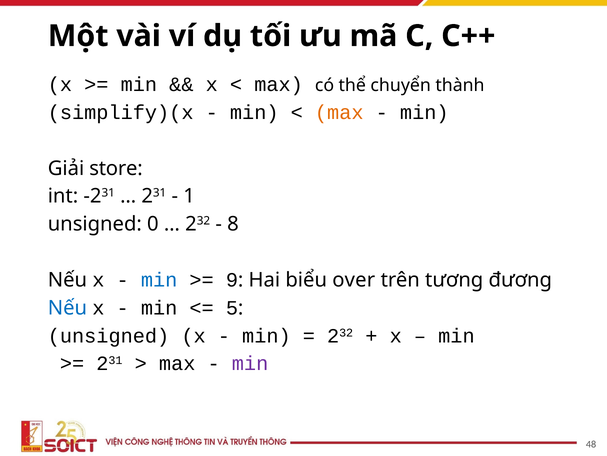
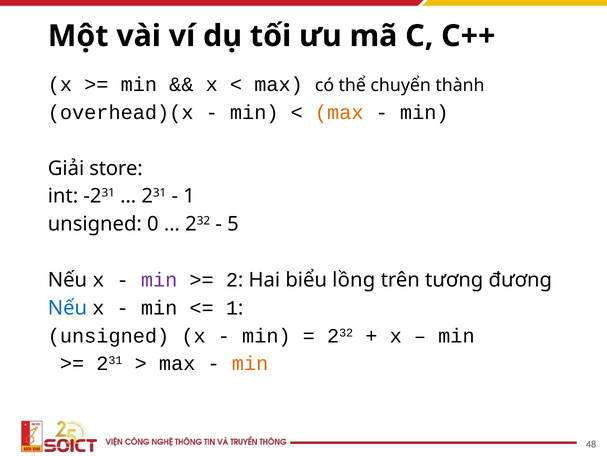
simplify)(x: simplify)(x -> overhead)(x (121, 112)
8: 8 -> 5 (233, 224)
min colour: blue -> purple (159, 280)
9: 9 -> 2 (232, 280)
over: over -> lồng (354, 280)
5: 5 -> 1 (232, 307)
min colour: purple -> orange (250, 363)
